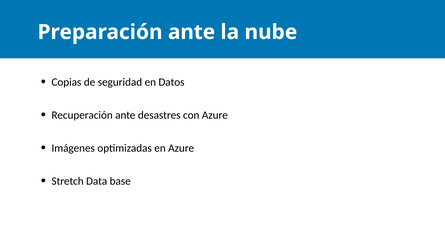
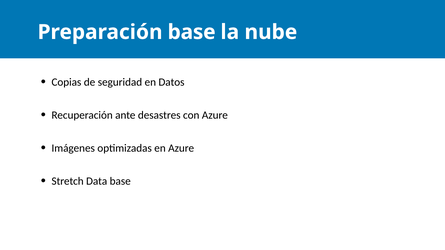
Preparación ante: ante -> base (192, 32)
